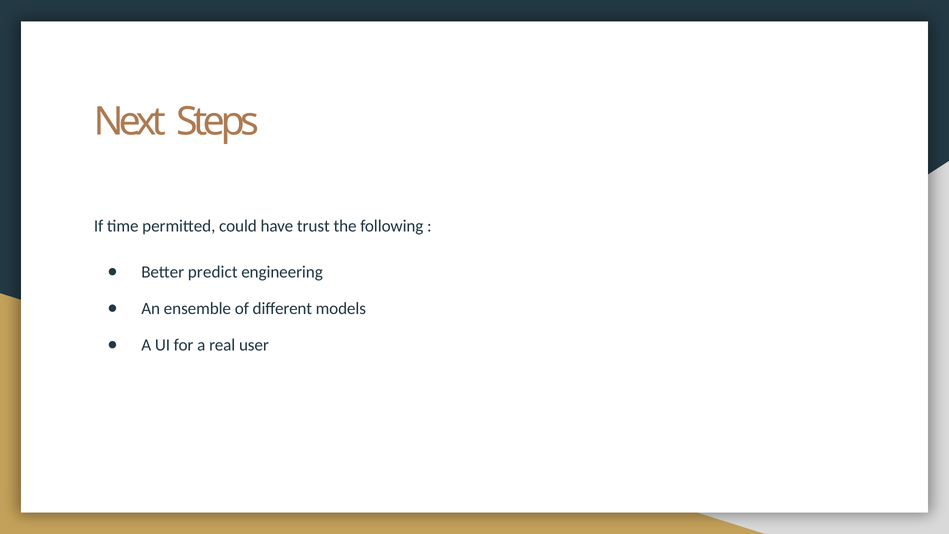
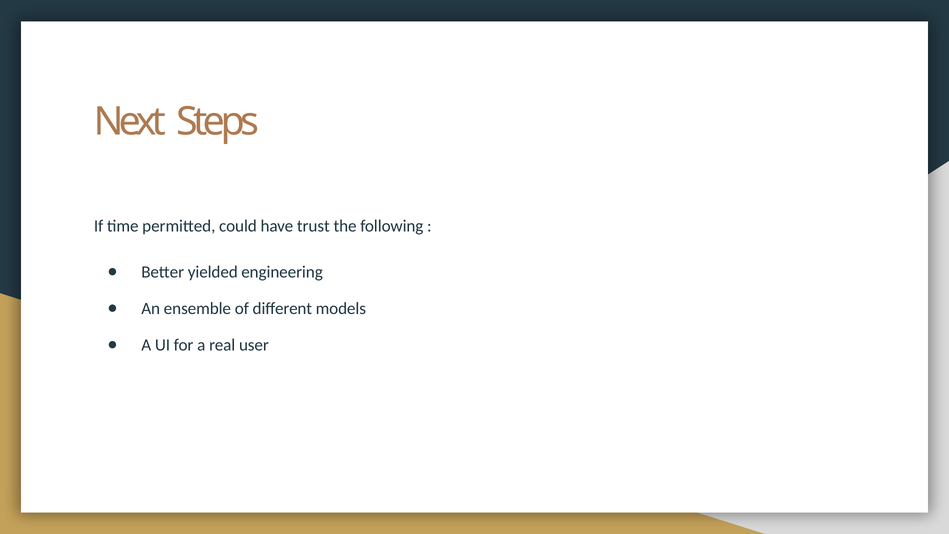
predict: predict -> yielded (213, 272)
